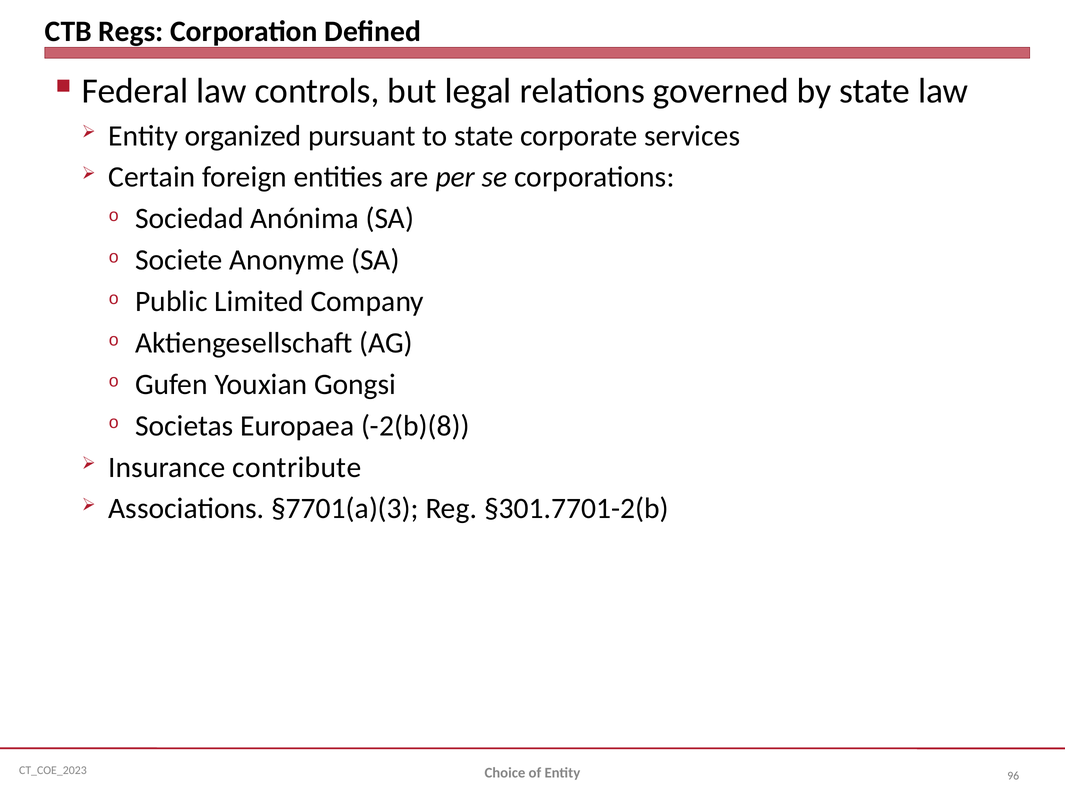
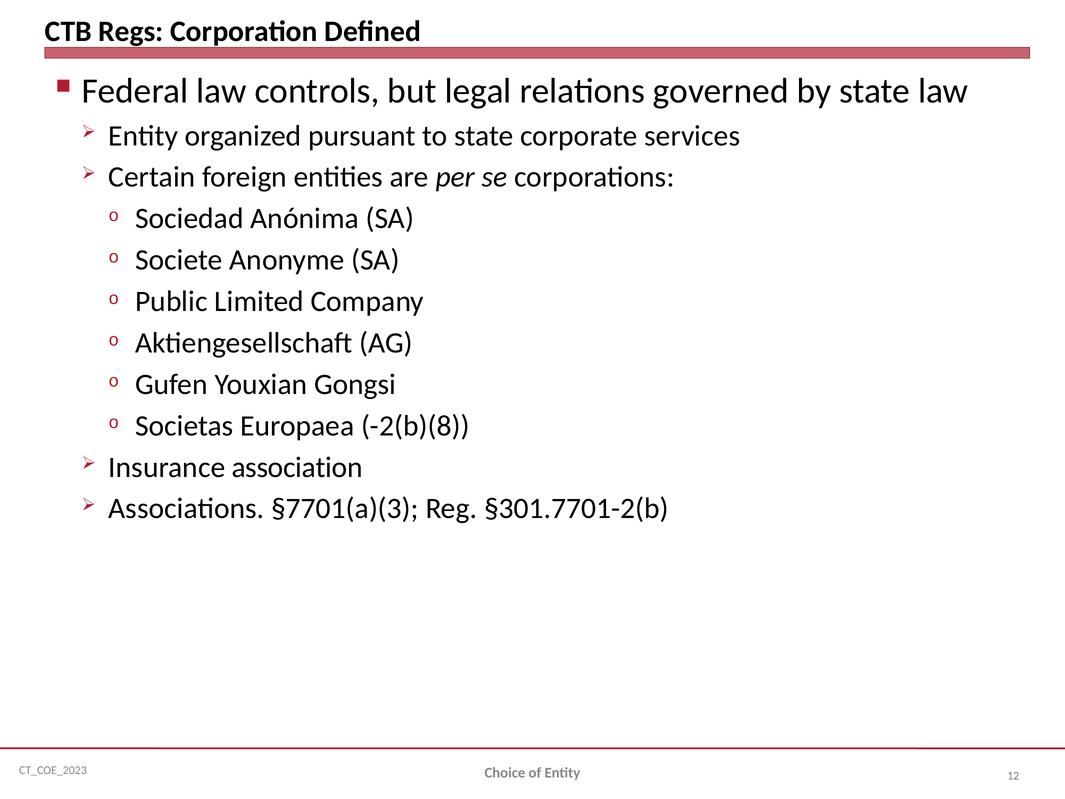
contribute: contribute -> association (297, 467)
96: 96 -> 12 (1013, 776)
